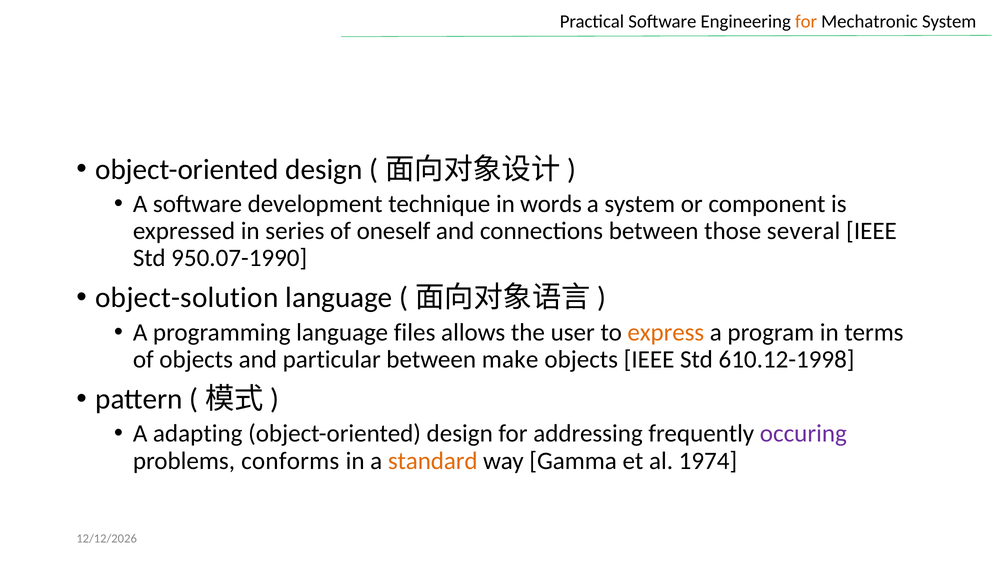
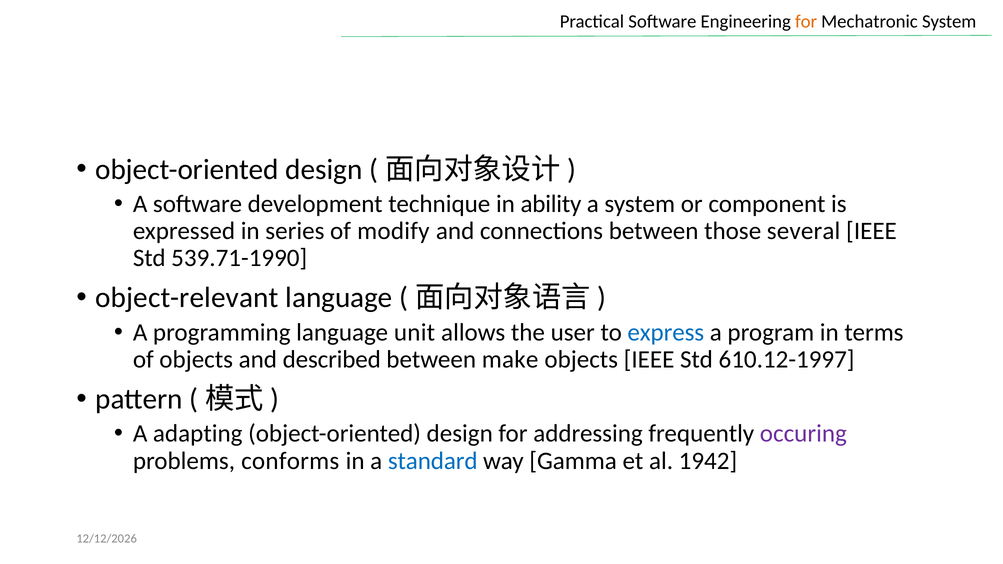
words: words -> ability (551, 204)
oneself: oneself -> modify (393, 231)
950.07-1990: 950.07-1990 -> 539.71-1990 (239, 258)
object-solution: object-solution -> object-relevant (187, 298)
files: files -> unit (415, 333)
express colour: orange -> blue (666, 333)
particular: particular -> described (332, 360)
610.12-1998: 610.12-1998 -> 610.12-1997 (787, 360)
standard colour: orange -> blue (433, 461)
1974: 1974 -> 1942 (708, 461)
